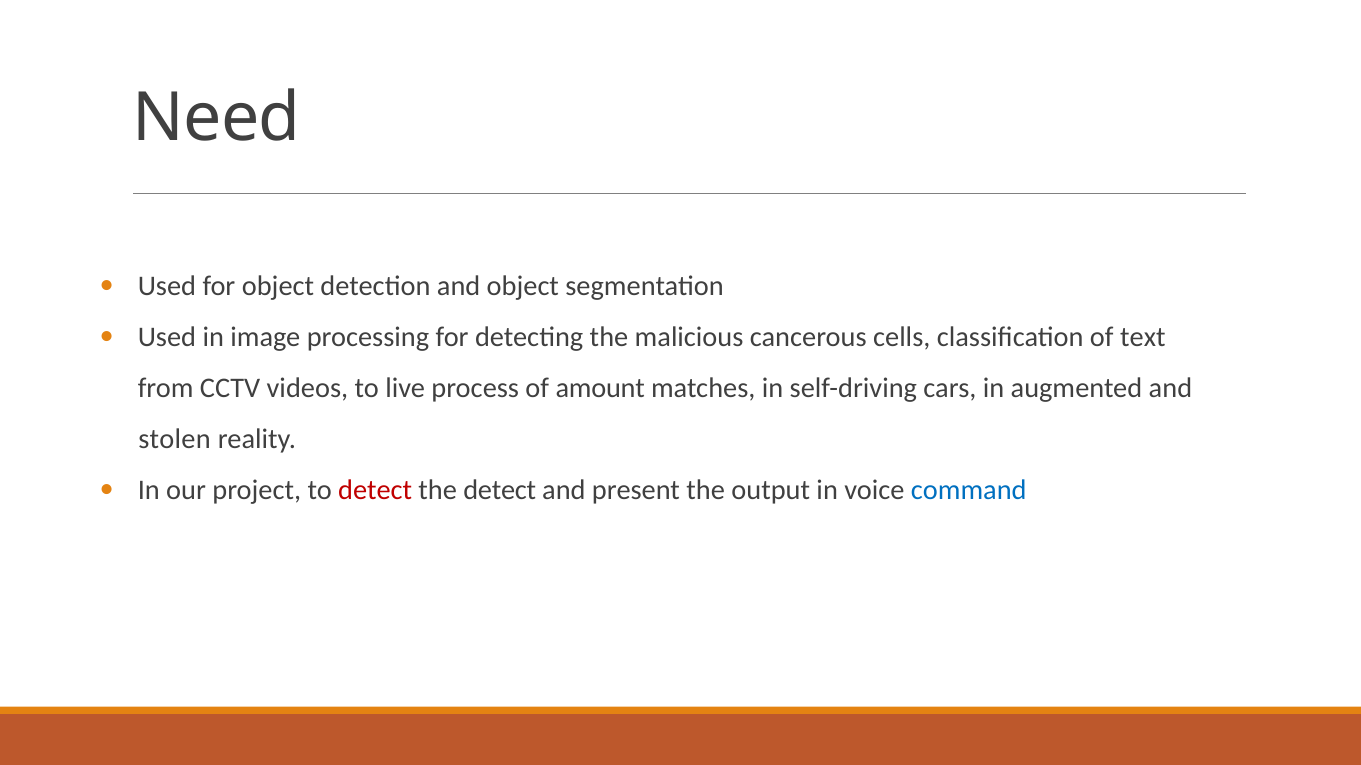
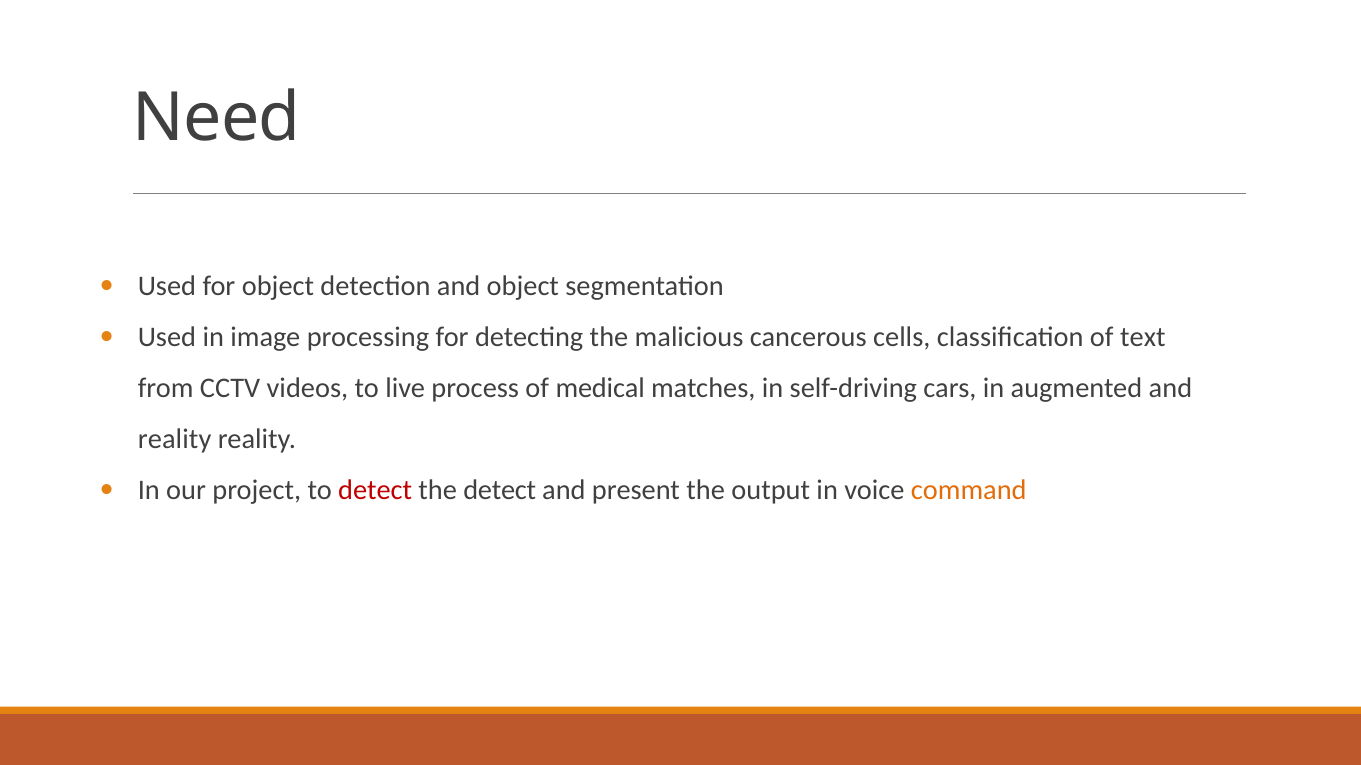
amount: amount -> medical (600, 388)
stolen: stolen -> reality (175, 440)
command colour: blue -> orange (969, 491)
